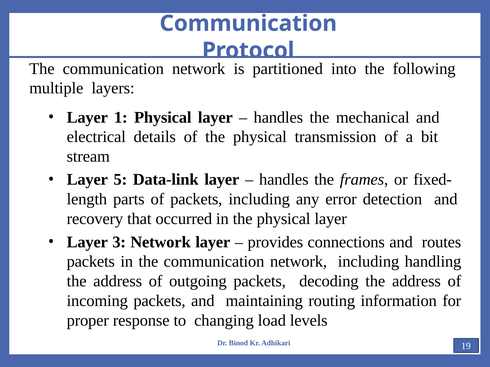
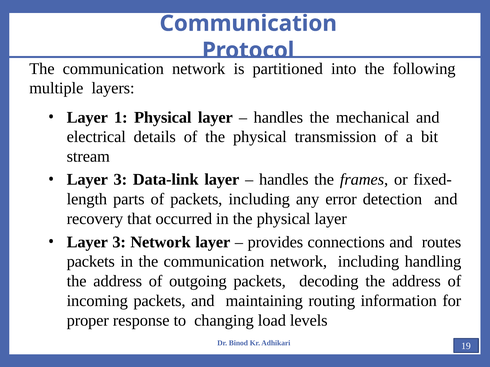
5: 5 -> 3 (120, 180)
